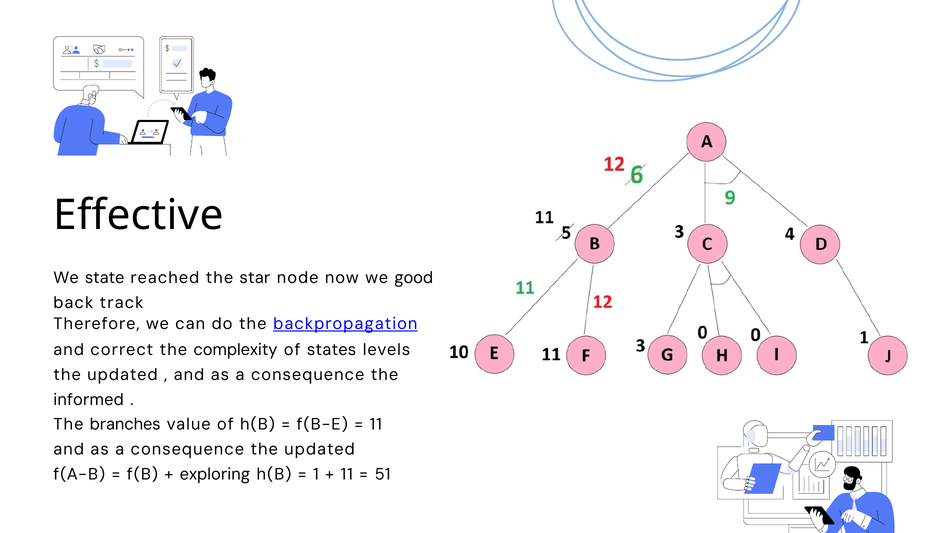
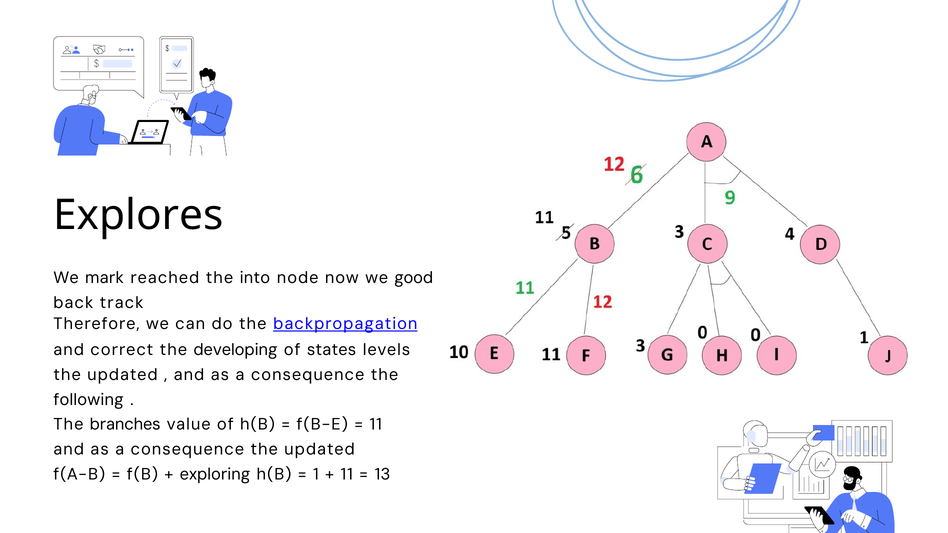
Effective: Effective -> Explores (139, 215)
state: state -> mark (104, 278)
star: star -> into (255, 278)
complexity: complexity -> developing (235, 350)
informed: informed -> following (89, 400)
51: 51 -> 13 (383, 474)
